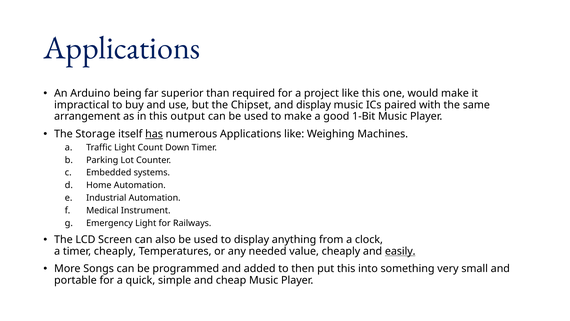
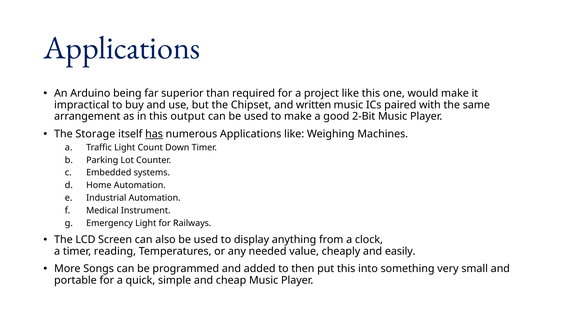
and display: display -> written (314, 105)
1-Bit: 1-Bit -> 2-Bit (364, 116)
timer cheaply: cheaply -> reading (115, 251)
easily underline: present -> none (400, 251)
